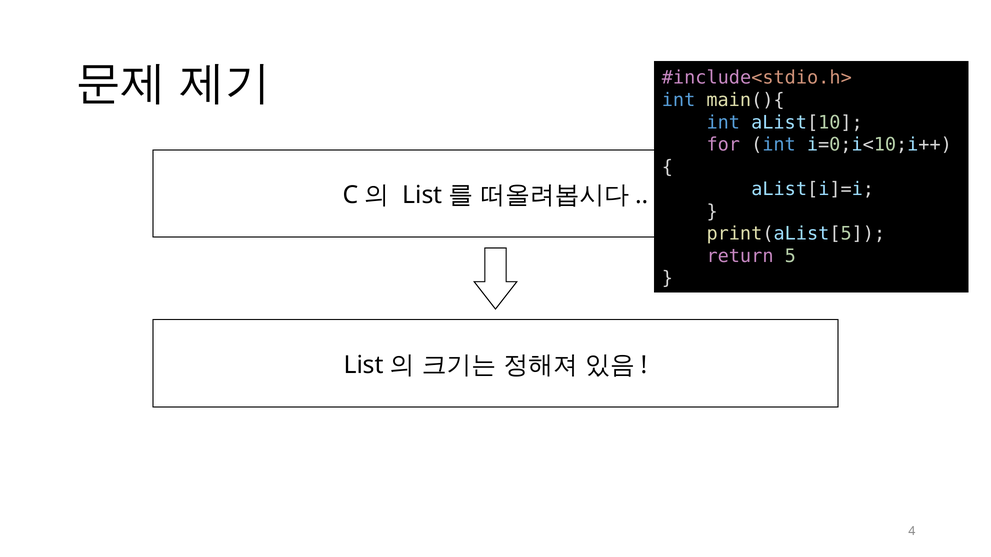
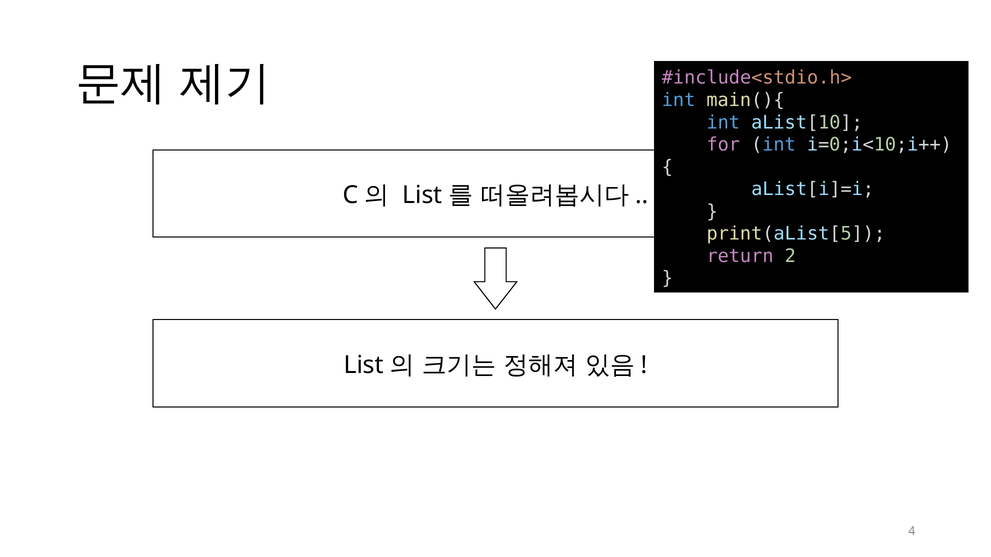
5: 5 -> 2 (790, 256)
